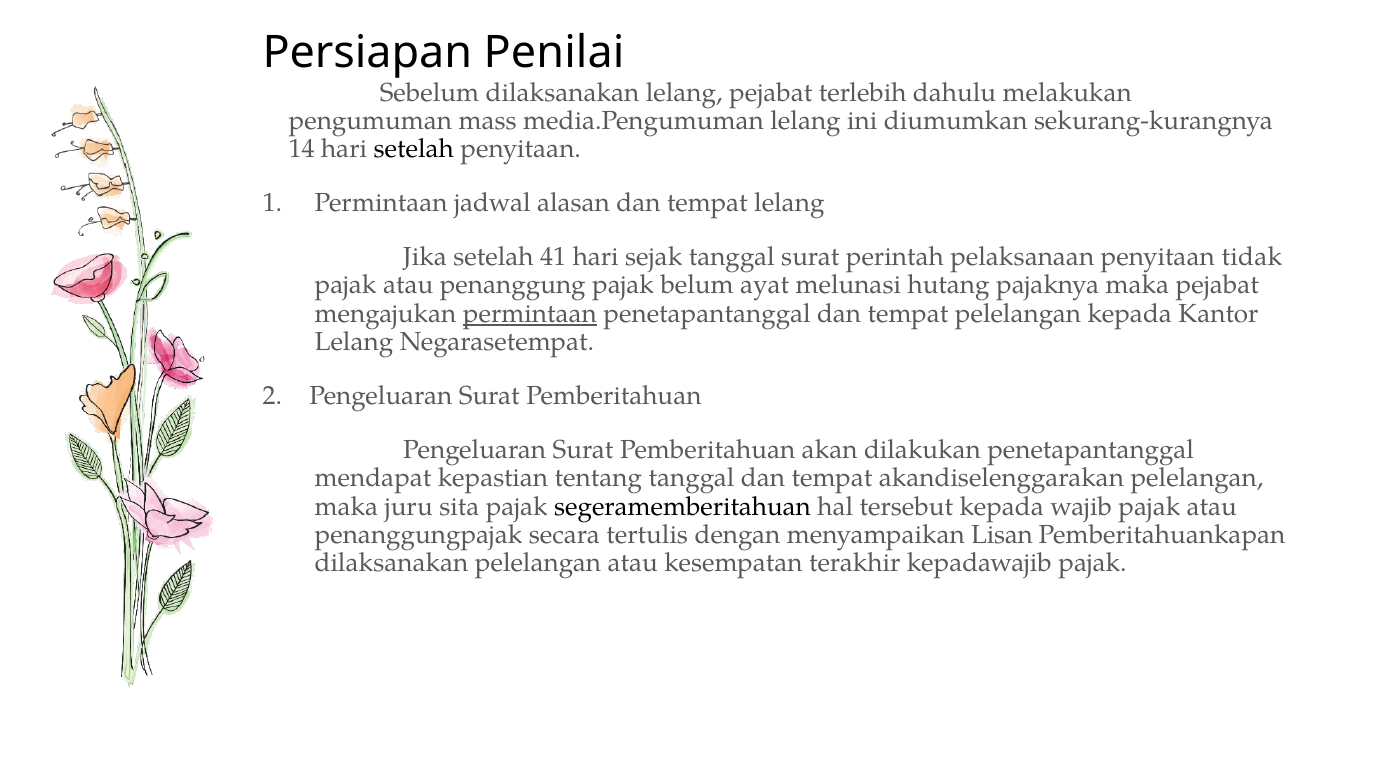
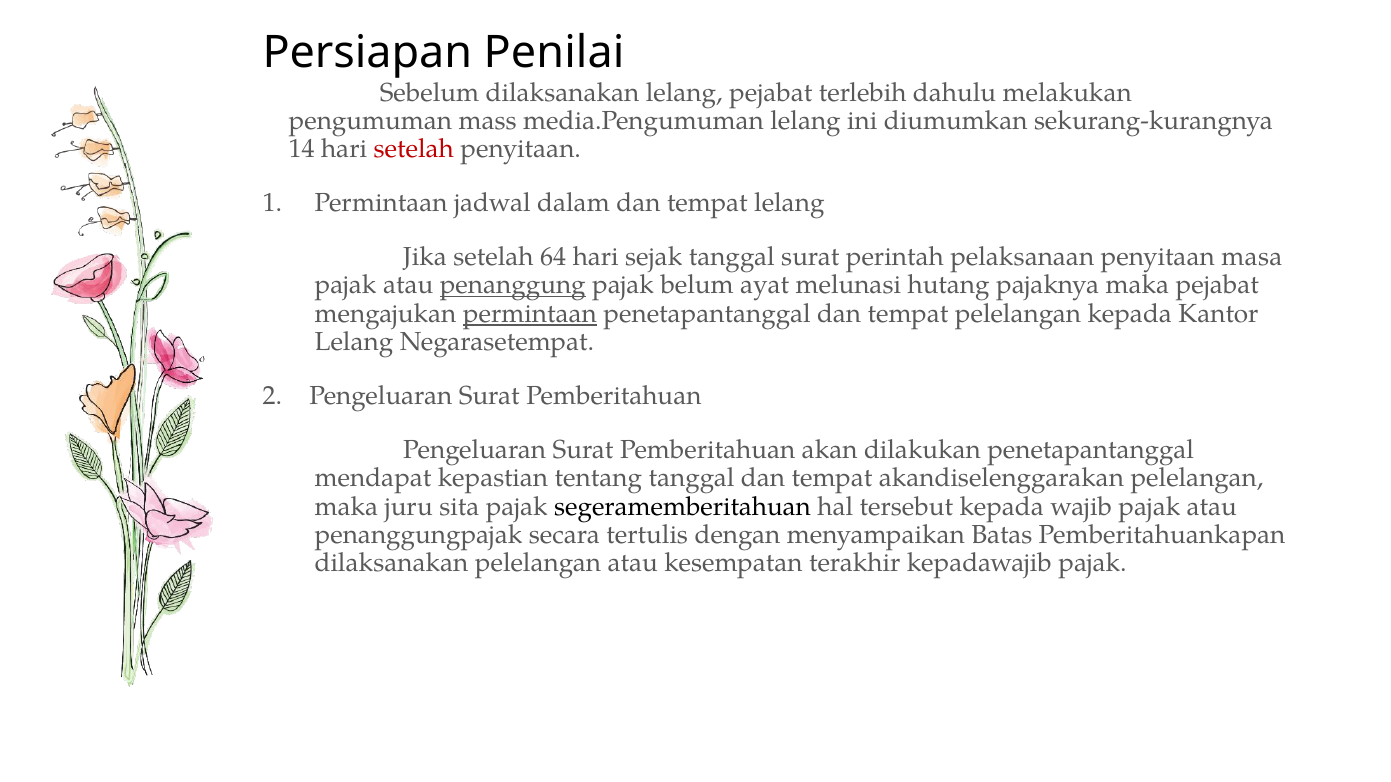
setelah colour: black -> red (414, 149)
alasan: alasan -> dalam (573, 203)
41: 41 -> 64 (553, 257)
tidak: tidak -> masa (1252, 257)
penanggung underline: none -> present (513, 286)
Lisan: Lisan -> Batas (1002, 535)
